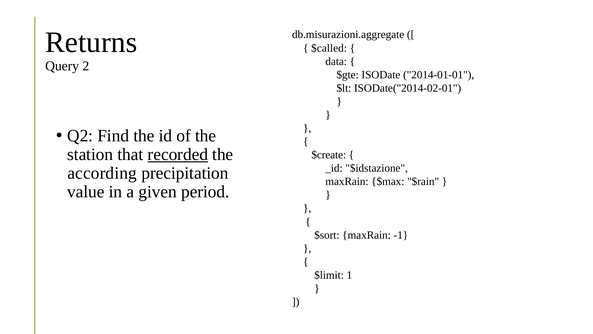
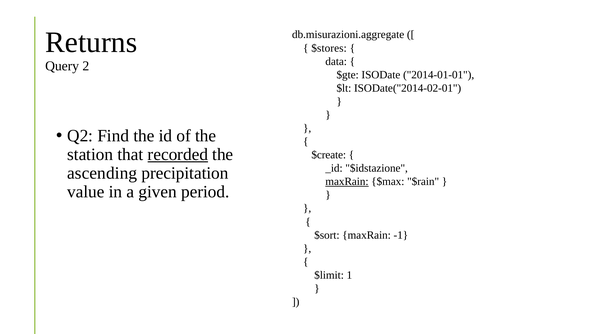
$called: $called -> $stores (329, 48)
according: according -> ascending (102, 173)
maxRain underline: none -> present (347, 181)
